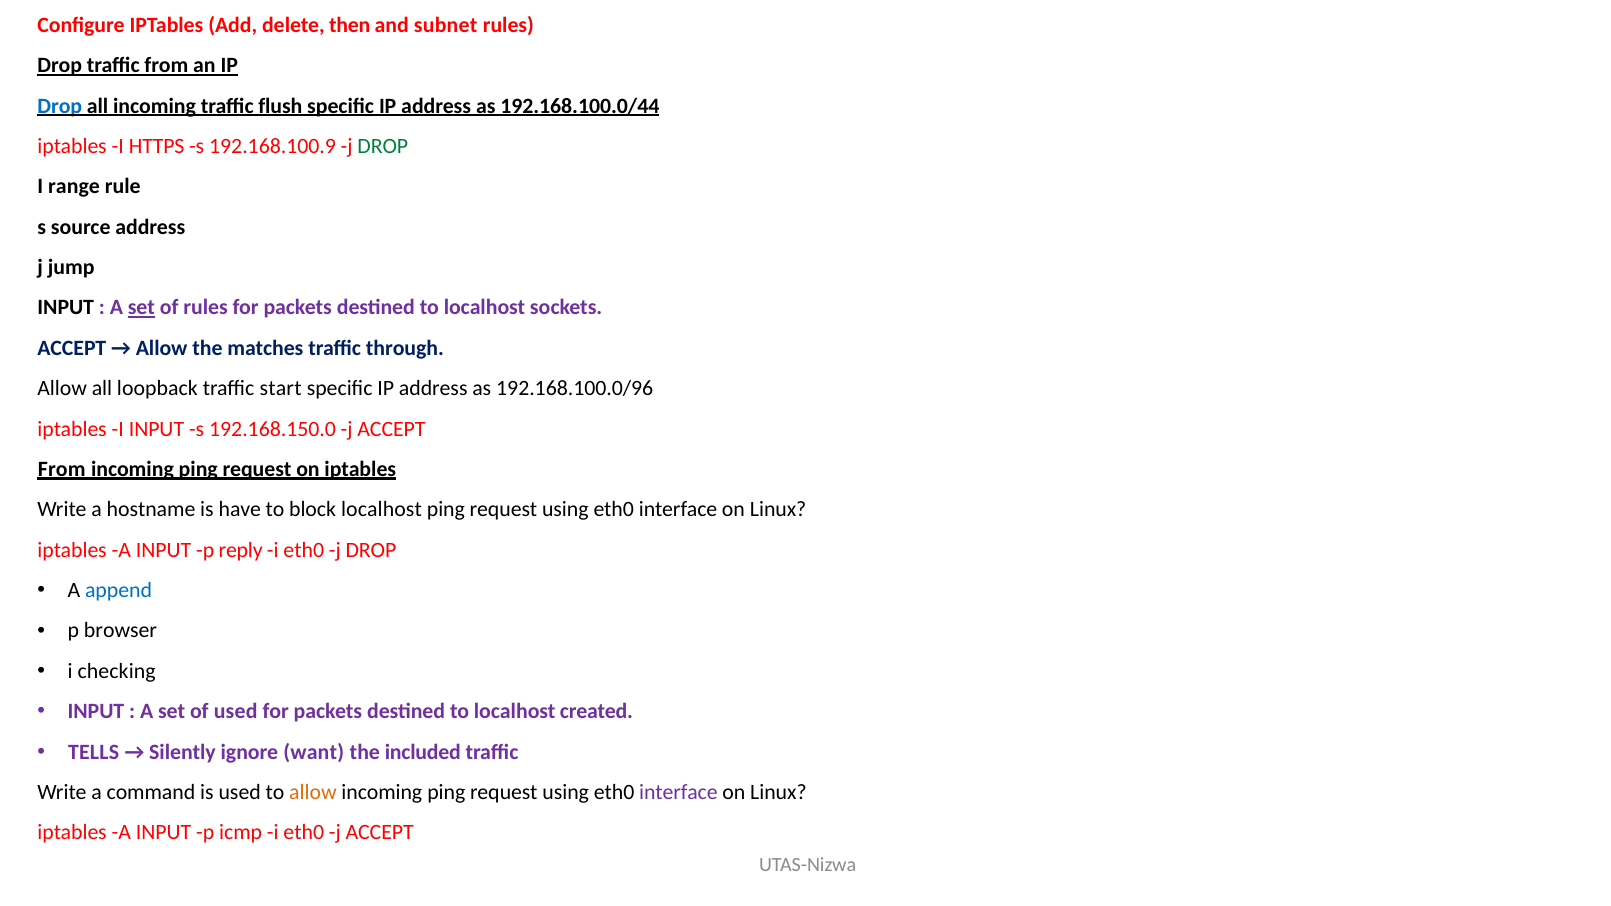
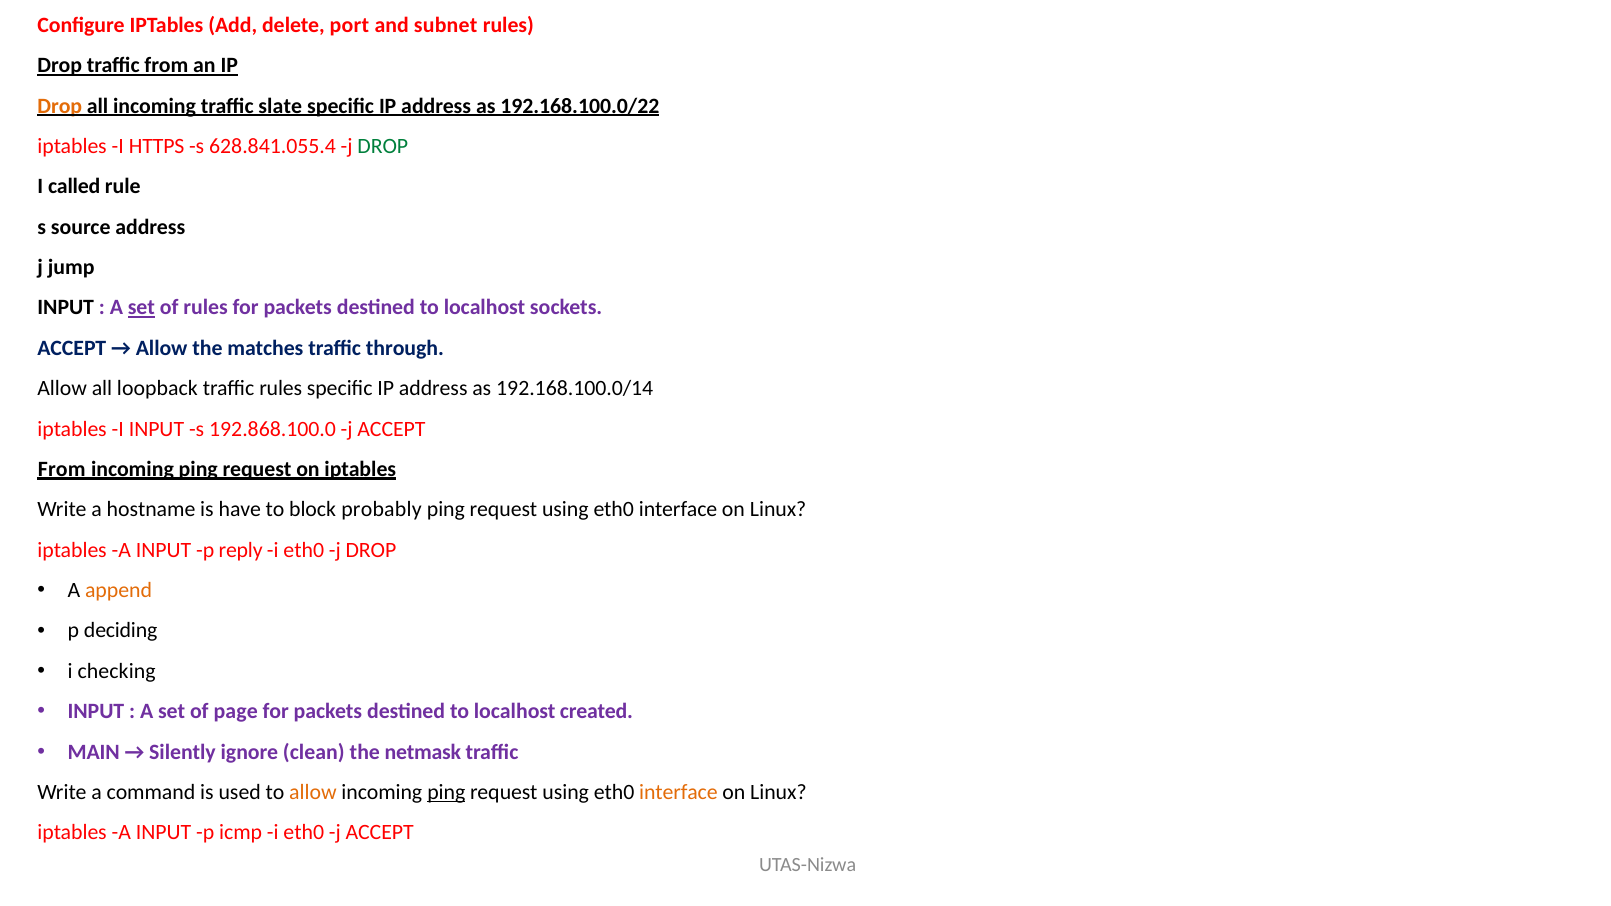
then: then -> port (349, 25)
Drop colour: blue -> orange (60, 106)
flush: flush -> slate (280, 106)
192.168.100.0/44: 192.168.100.0/44 -> 192.168.100.0/22 (580, 106)
192.168.100.9: 192.168.100.9 -> 628.841.055.4 (273, 146)
range: range -> called (74, 187)
traffic start: start -> rules (281, 389)
192.168.100.0/96: 192.168.100.0/96 -> 192.168.100.0/14 (575, 389)
192.168.150.0: 192.168.150.0 -> 192.868.100.0 (273, 429)
block localhost: localhost -> probably (381, 510)
append colour: blue -> orange (119, 590)
browser: browser -> deciding (121, 631)
of used: used -> page (236, 712)
TELLS: TELLS -> MAIN (94, 752)
want: want -> clean (314, 752)
included: included -> netmask (423, 752)
ping underline: none -> present (446, 792)
interface colour: purple -> orange (678, 792)
